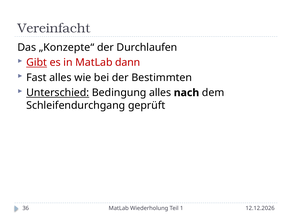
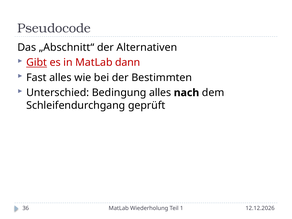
Vereinfacht: Vereinfacht -> Pseudocode (54, 28)
„Konzepte“: „Konzepte“ -> „Abschnitt“ (67, 47)
Durchlaufen: Durchlaufen -> Alternativen (147, 47)
Unterschied underline: present -> none (58, 93)
